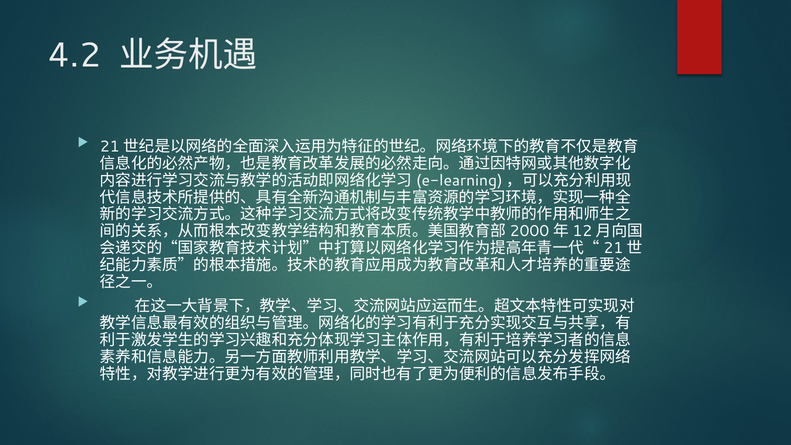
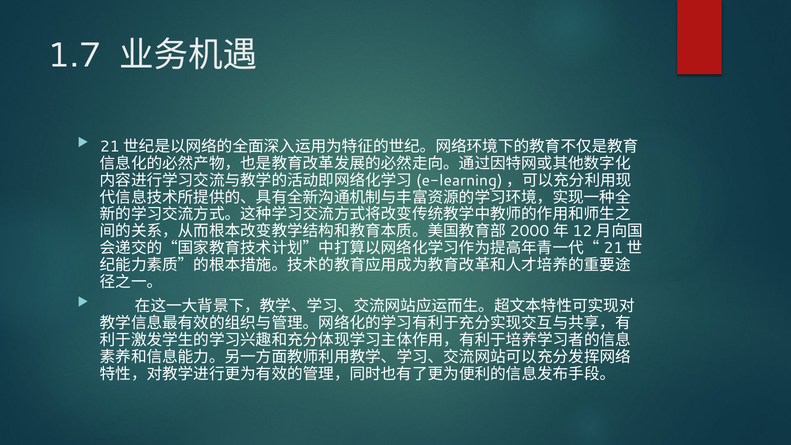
4.2: 4.2 -> 1.7 (75, 56)
